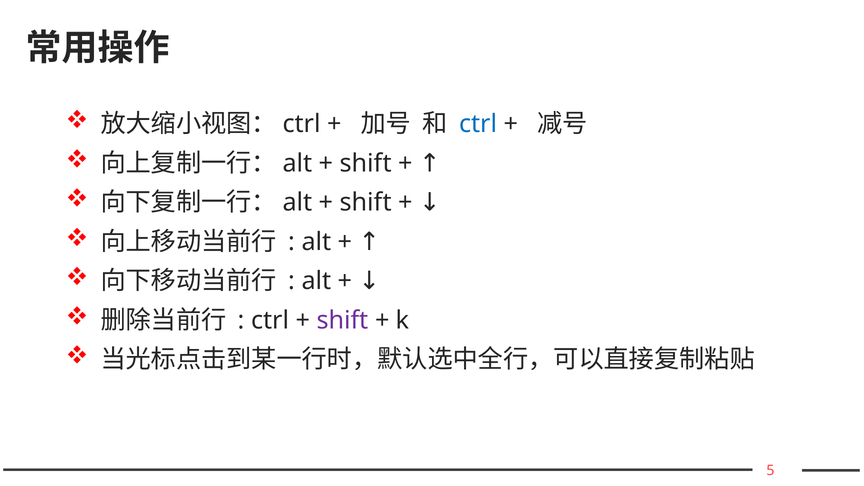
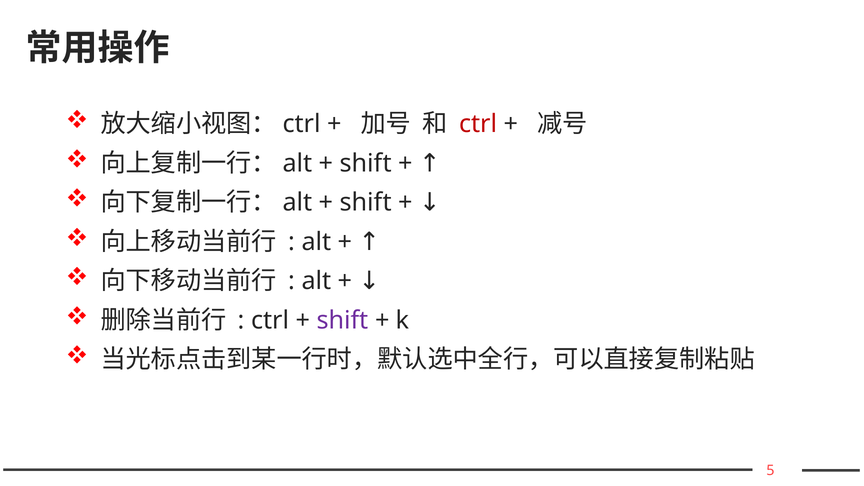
ctrl colour: blue -> red (478, 124)
